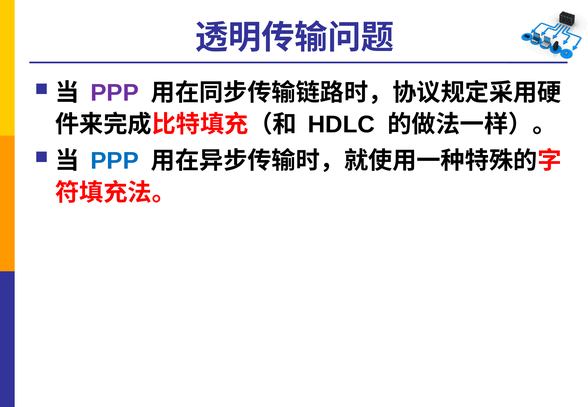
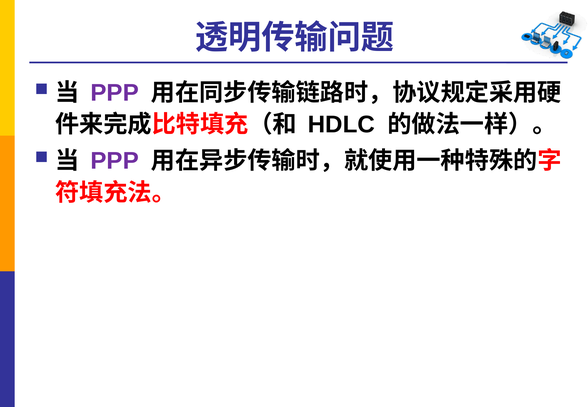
PPP colour: blue -> purple (115, 161)
